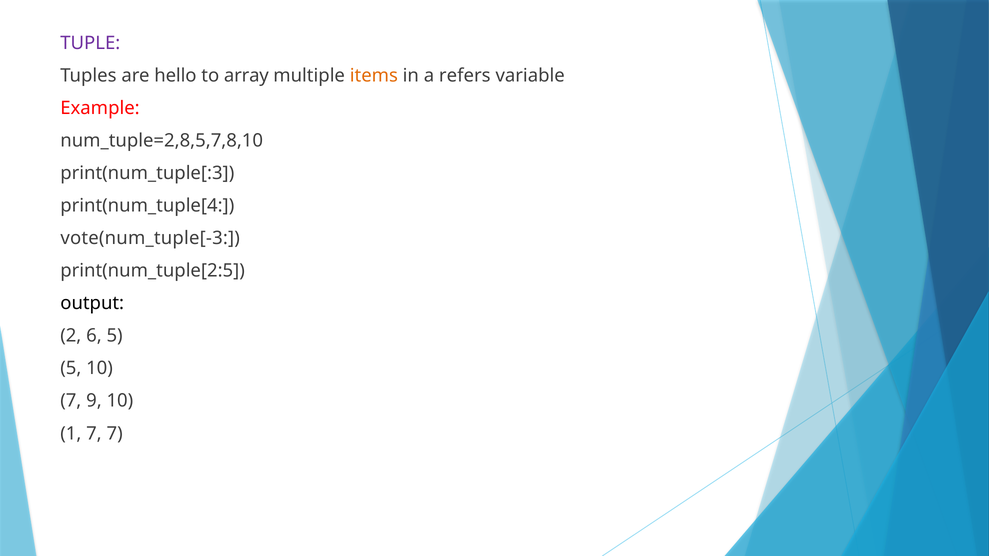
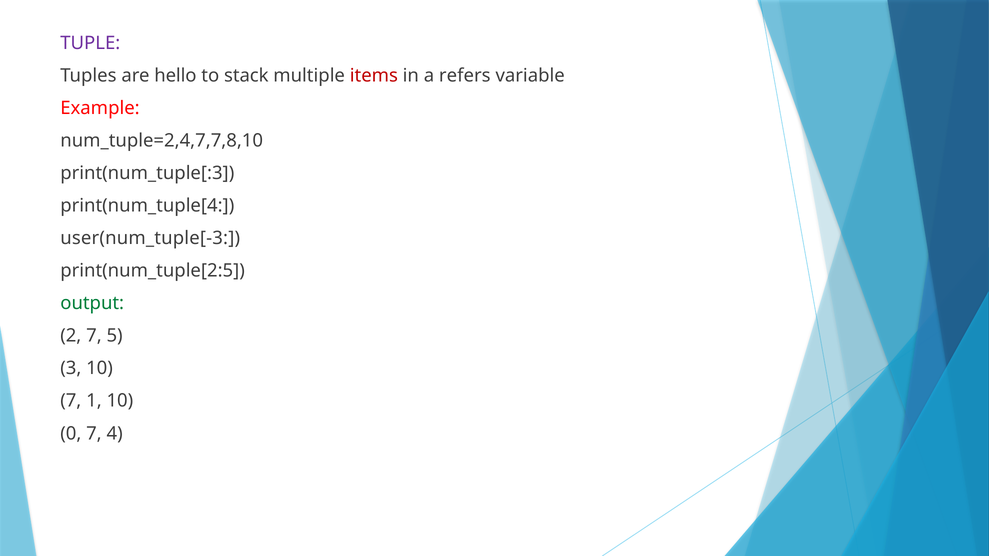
array: array -> stack (246, 75)
items colour: orange -> red (374, 75)
num_tuple=2,8,5,7,8,10: num_tuple=2,8,5,7,8,10 -> num_tuple=2,4,7,7,8,10 (162, 141)
vote(num_tuple[-3: vote(num_tuple[-3 -> user(num_tuple[-3 (150, 238)
output colour: black -> green (92, 303)
2 6: 6 -> 7 (94, 336)
5: 5 -> 3 (71, 369)
9: 9 -> 1 (94, 401)
1: 1 -> 0 (71, 434)
7 7: 7 -> 4 (115, 434)
